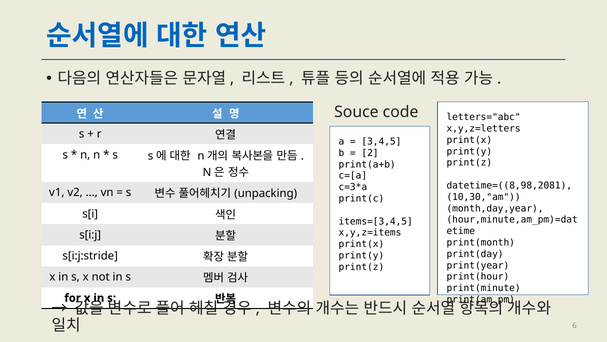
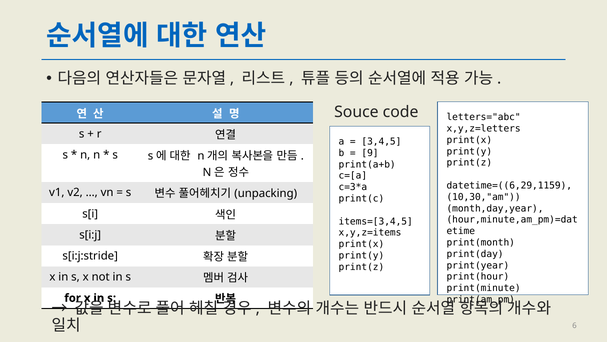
2: 2 -> 9 (370, 153)
datetime=((8,98,2081: datetime=((8,98,2081 -> datetime=((6,29,1159 (509, 185)
